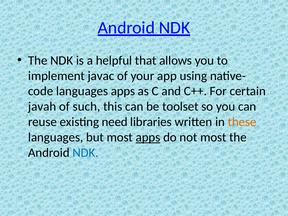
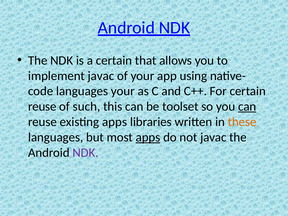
a helpful: helpful -> certain (114, 60)
languages apps: apps -> your (123, 91)
javah: javah -> reuse (42, 107)
can underline: none -> present (247, 107)
existing need: need -> apps (115, 122)
not most: most -> javac (213, 137)
NDK colour: blue -> purple (86, 153)
